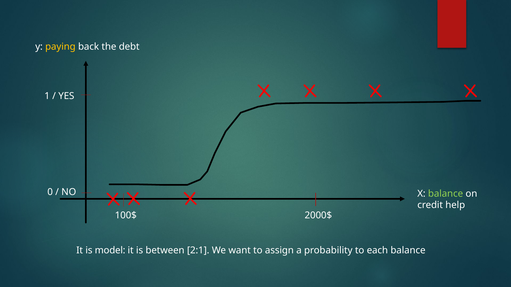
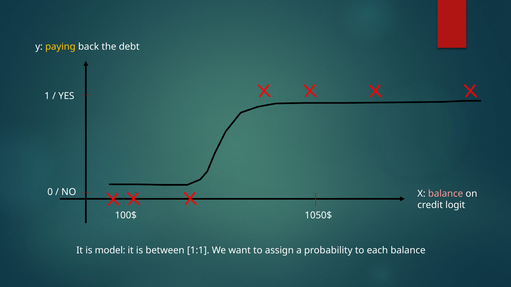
balance colour: light green -> pink (446, 194)
help: help -> logit (455, 205)
2000$: 2000$ -> 1050$ (318, 216)
2:1: 2:1 -> 1:1 (198, 251)
